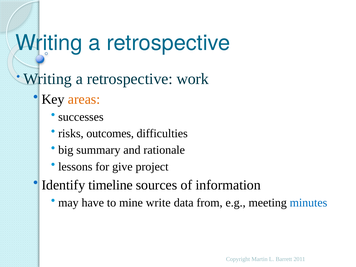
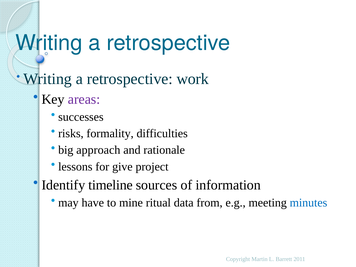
areas colour: orange -> purple (84, 99)
outcomes: outcomes -> formality (110, 133)
summary: summary -> approach (98, 150)
write: write -> ritual (158, 203)
